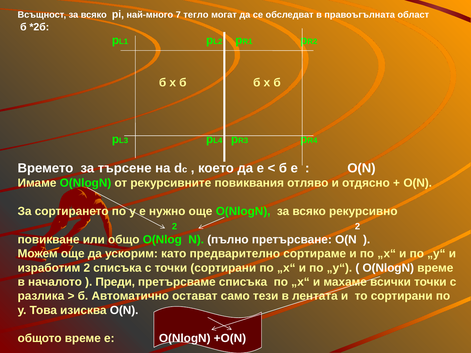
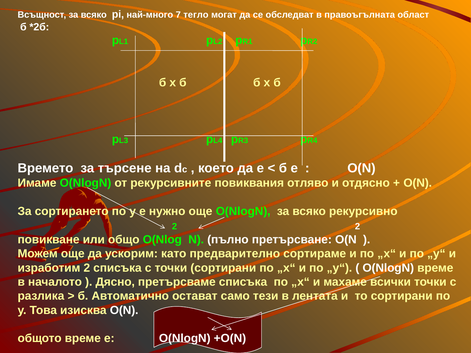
Преди: Преди -> Дясно (115, 282)
